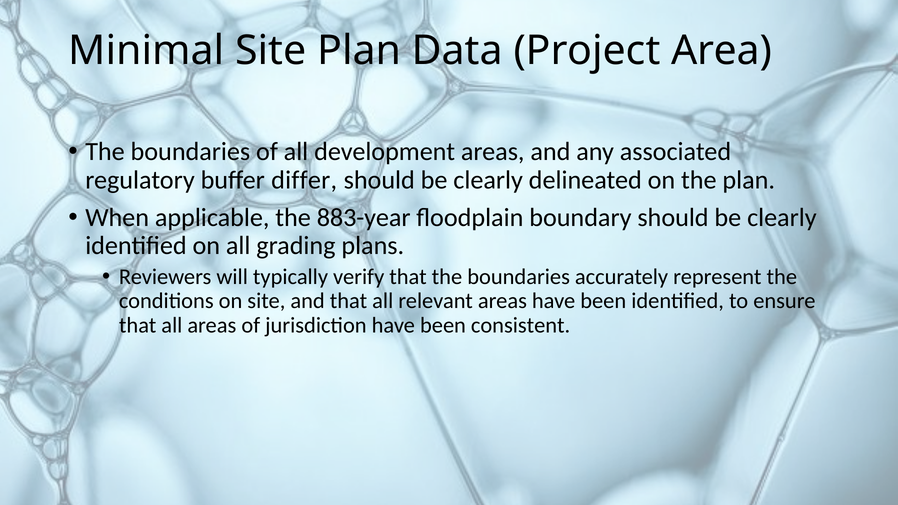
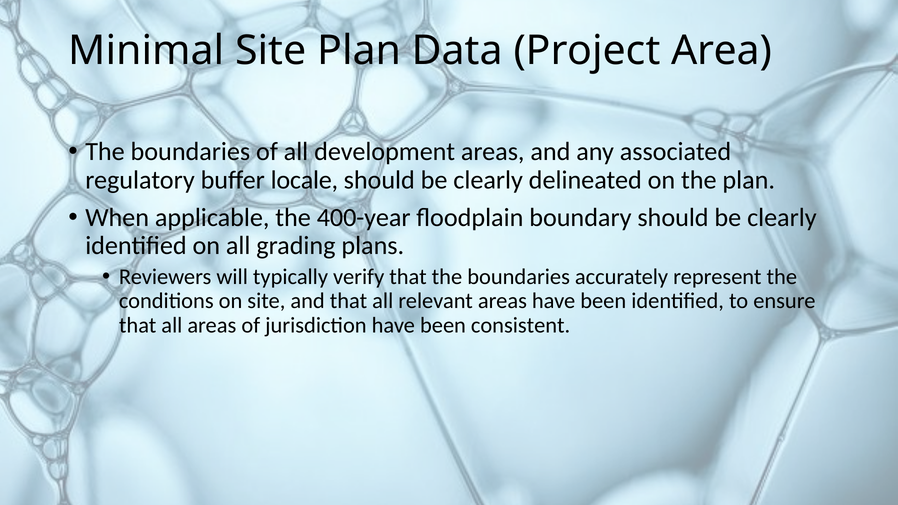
differ: differ -> locale (304, 180)
883-year: 883-year -> 400-year (364, 218)
